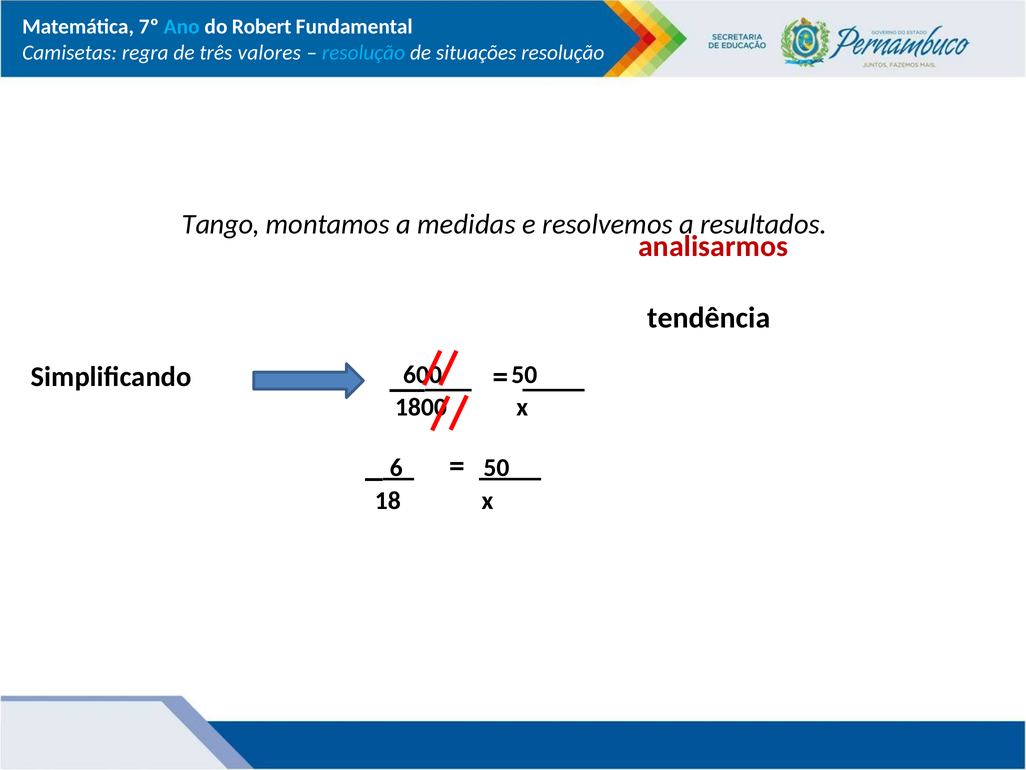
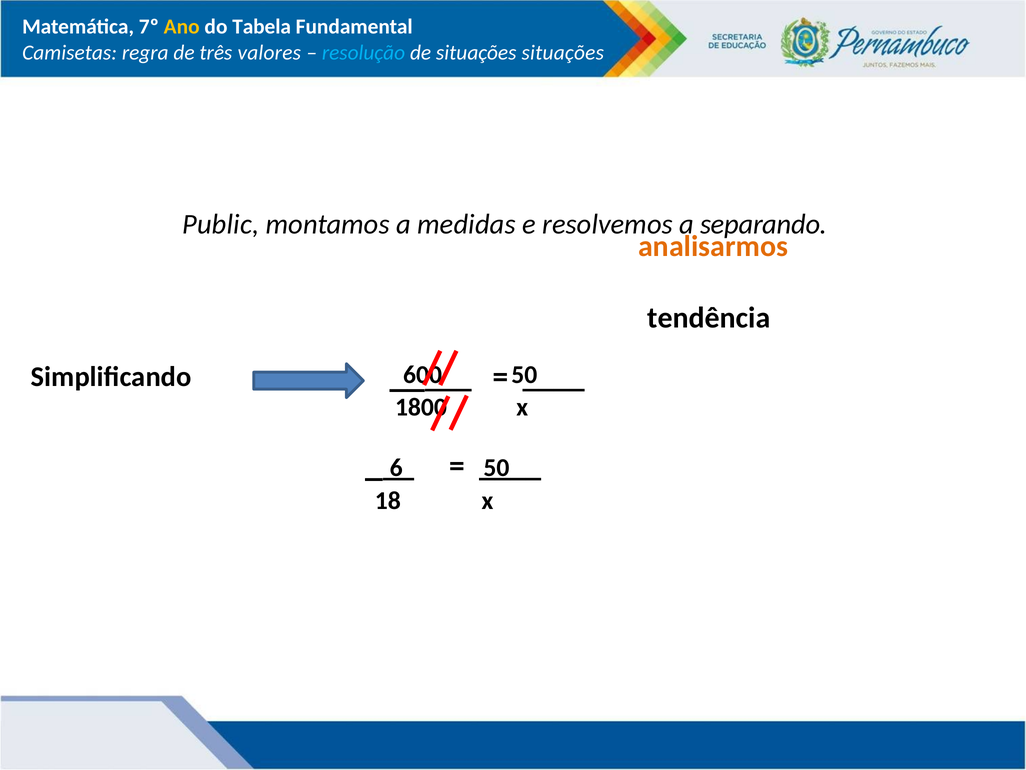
Ano colour: light blue -> yellow (182, 27)
Robert: Robert -> Tabela (262, 27)
situações resolução: resolução -> situações (563, 52)
Tango: Tango -> Public (221, 224)
resultados: resultados -> separando (764, 224)
analisarmos colour: red -> orange (713, 246)
